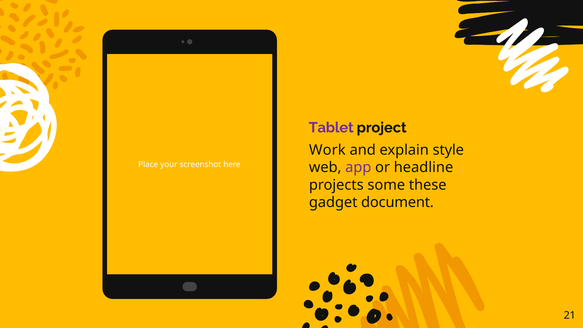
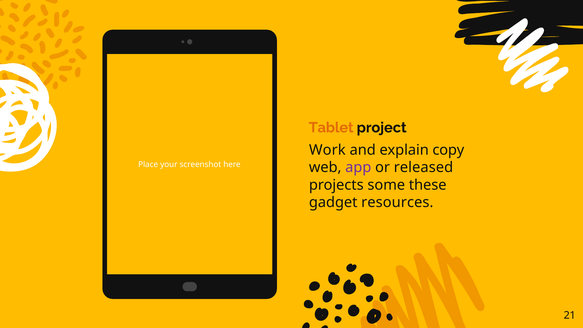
Tablet colour: purple -> orange (331, 128)
style: style -> copy (448, 150)
headline: headline -> released (423, 167)
document: document -> resources (397, 202)
